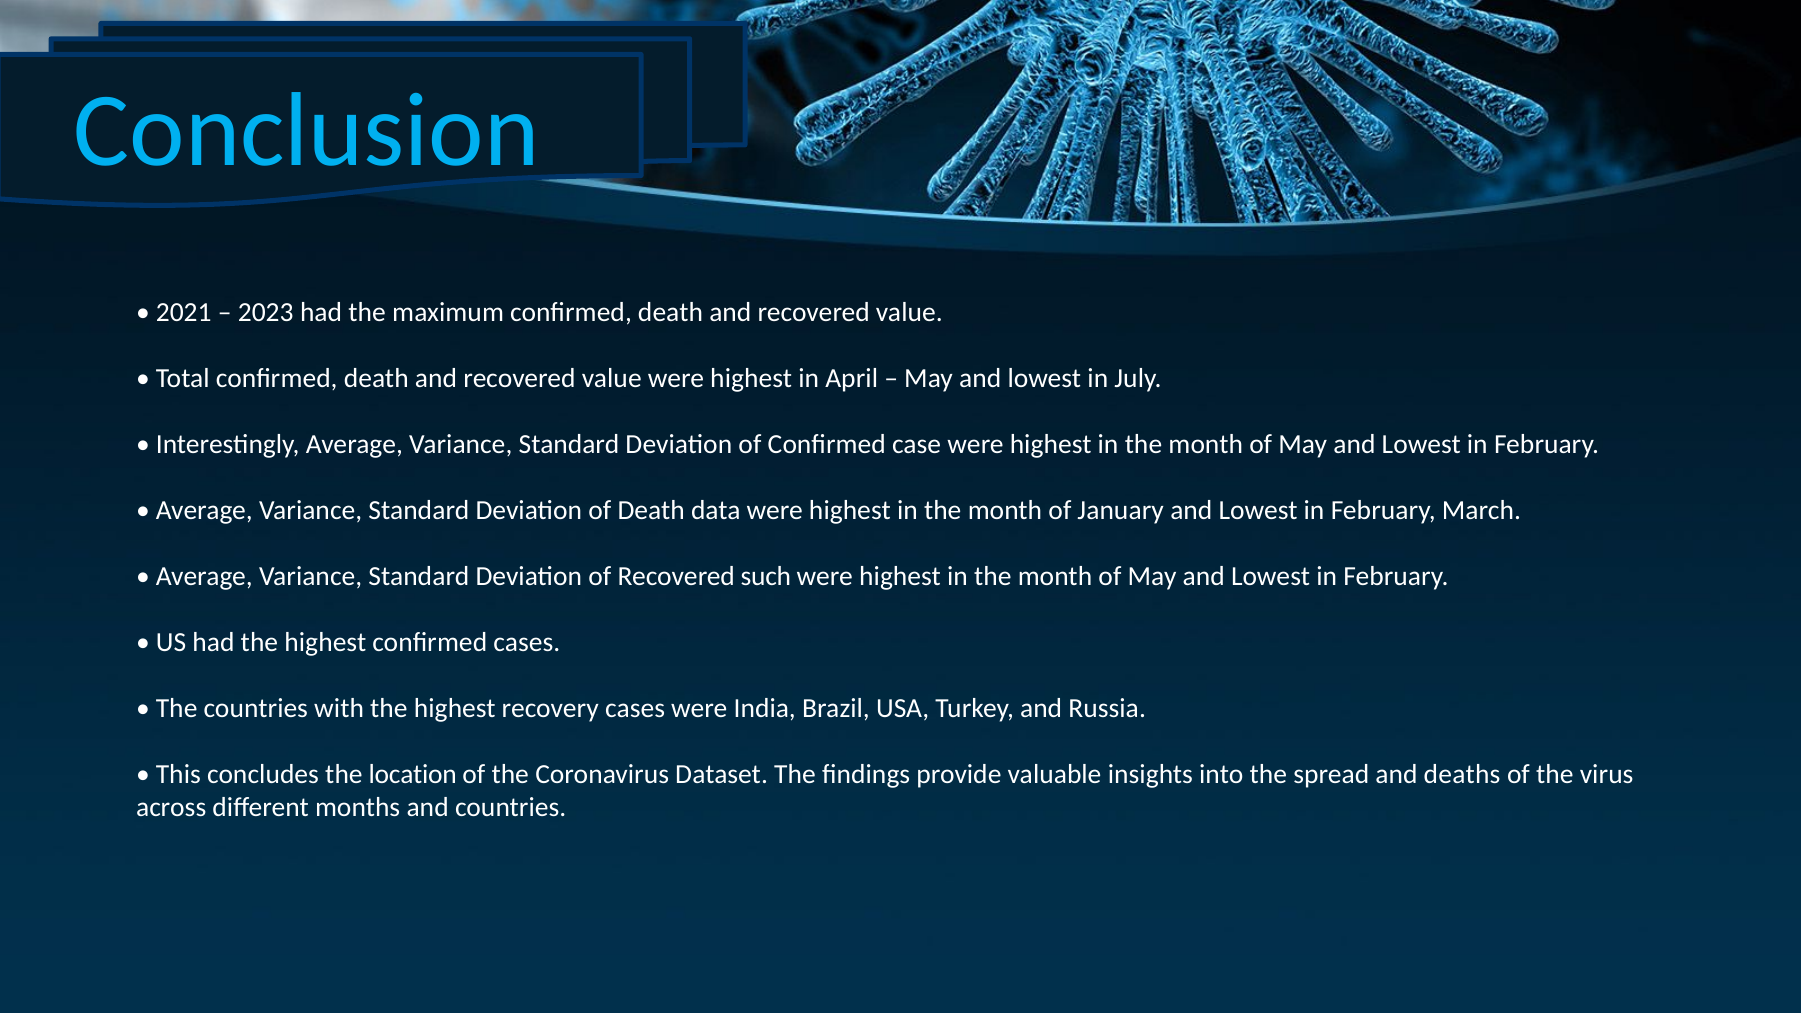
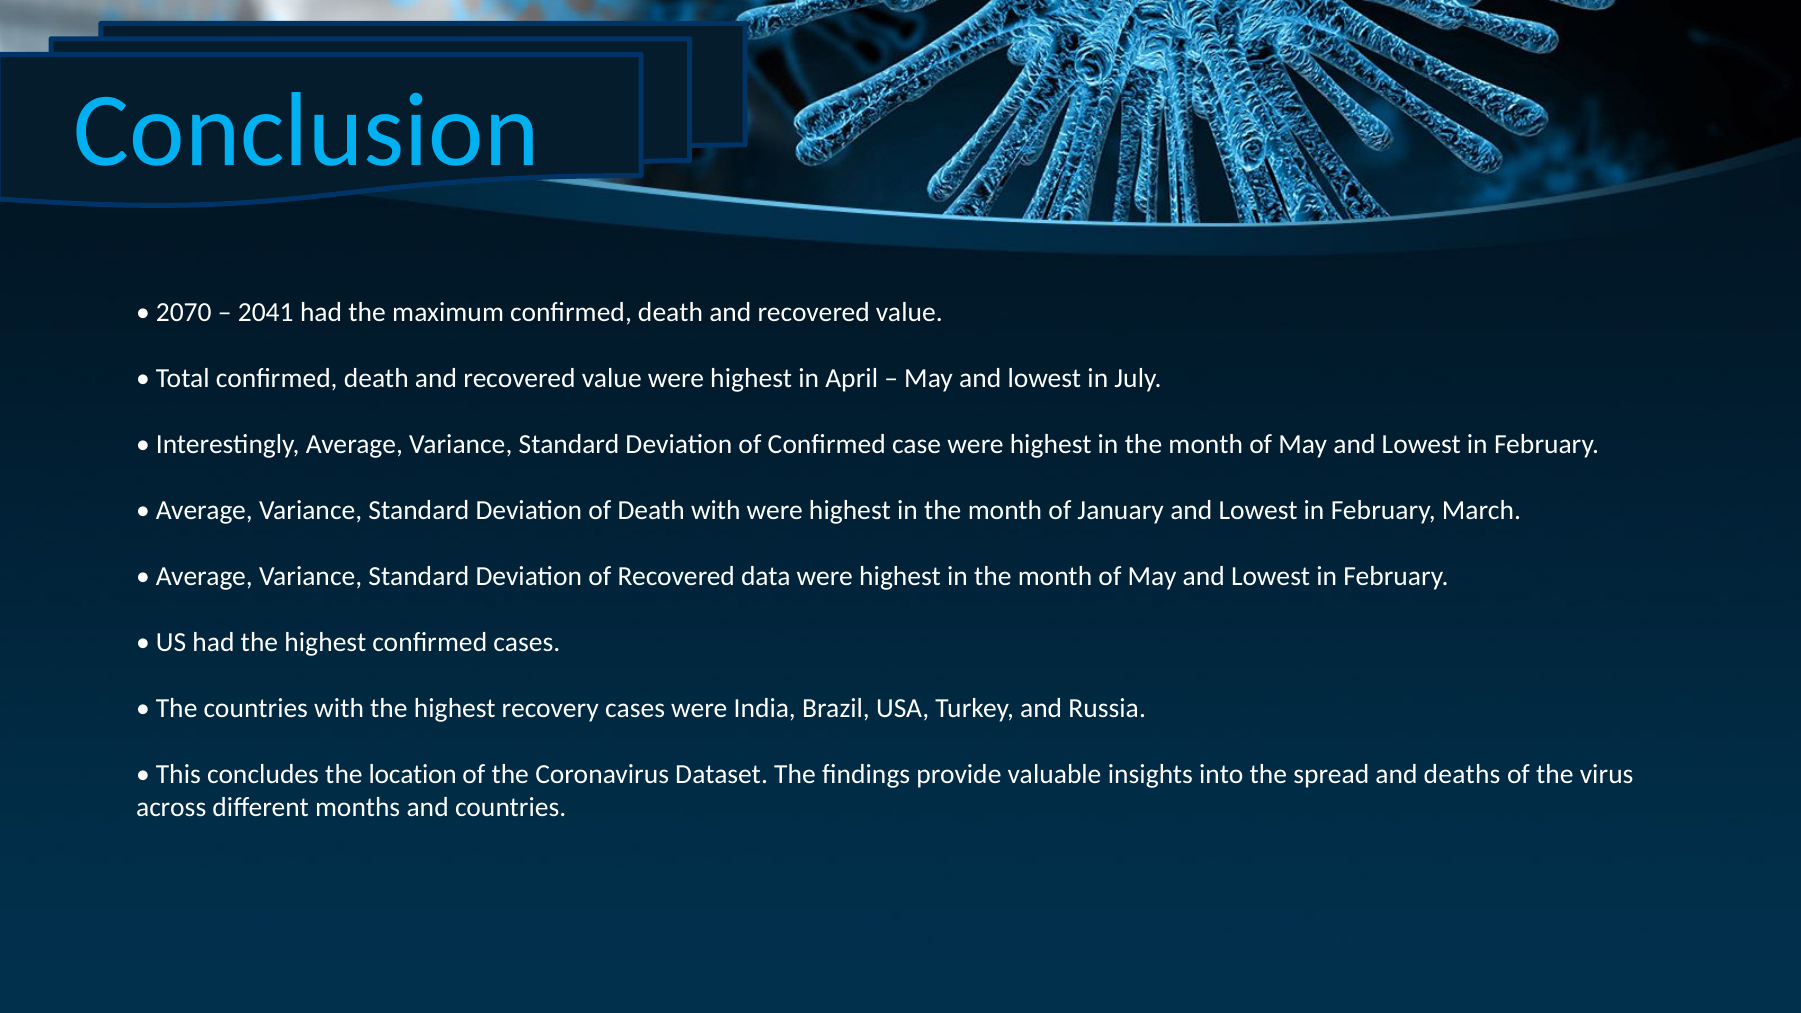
2021: 2021 -> 2070 (184, 312)
2023: 2023 -> 2041 (266, 312)
Death data: data -> with (716, 510)
such: such -> data (766, 576)
